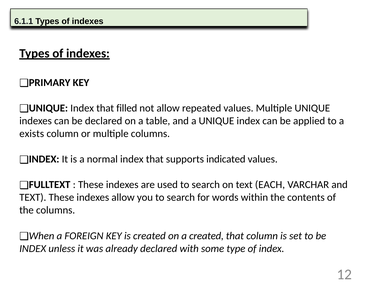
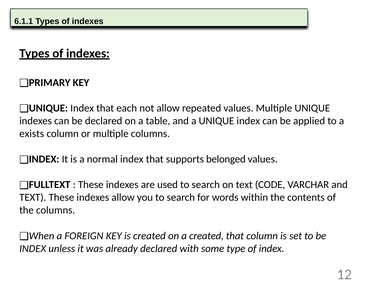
filled: filled -> each (127, 108)
indicated: indicated -> belonged (226, 159)
EACH: EACH -> CODE (270, 184)
